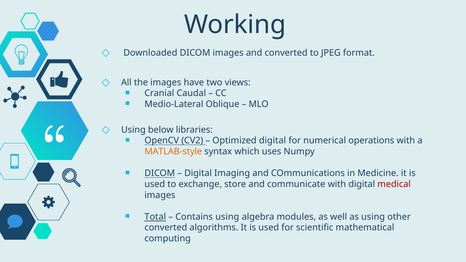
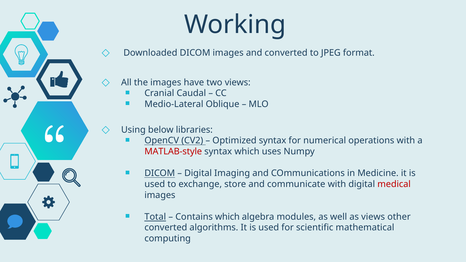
Optimized digital: digital -> syntax (273, 141)
MATLAB-style colour: orange -> red (173, 152)
Contains using: using -> which (227, 217)
as using: using -> views (373, 217)
